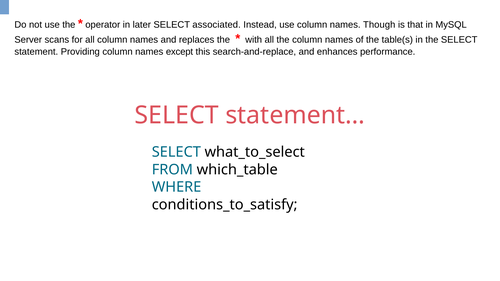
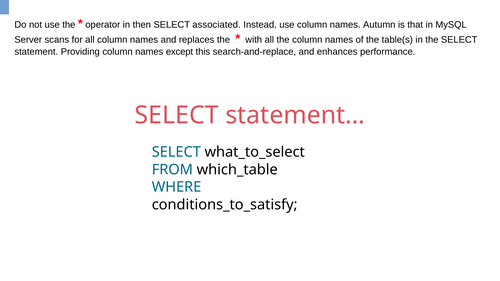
later: later -> then (142, 25)
Though: Though -> Autumn (379, 25)
